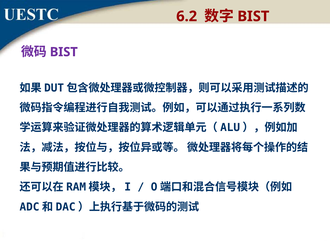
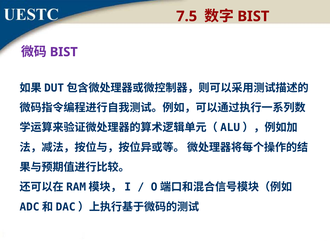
6.2: 6.2 -> 7.5 (187, 16)
